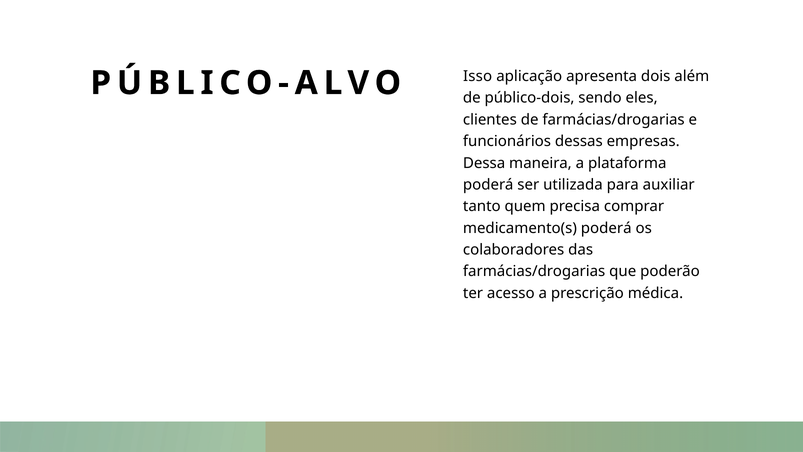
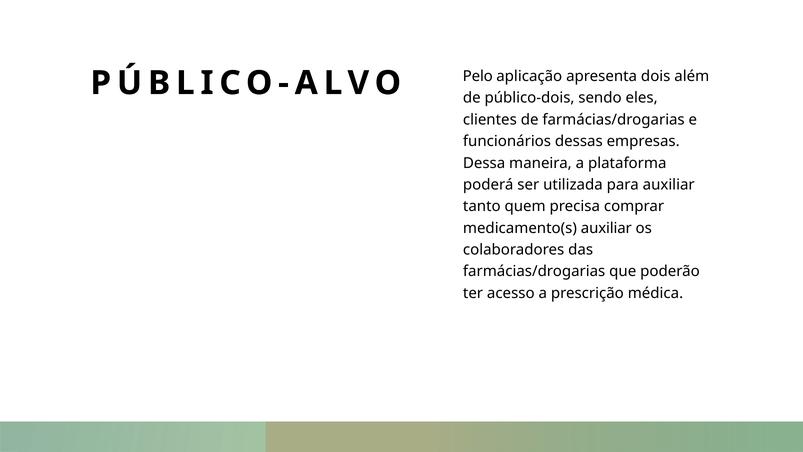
Isso: Isso -> Pelo (478, 76)
medicamento(s poderá: poderá -> auxiliar (606, 228)
